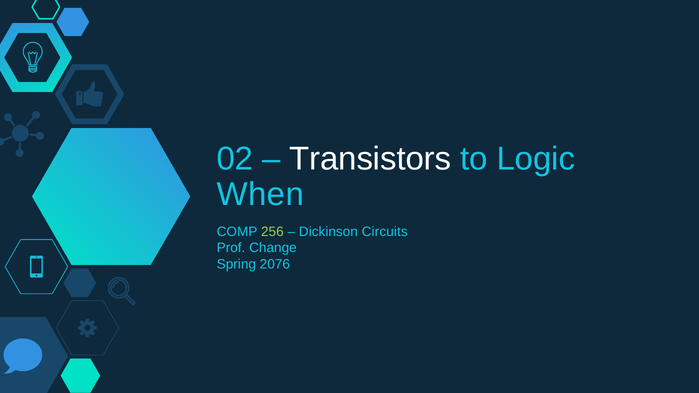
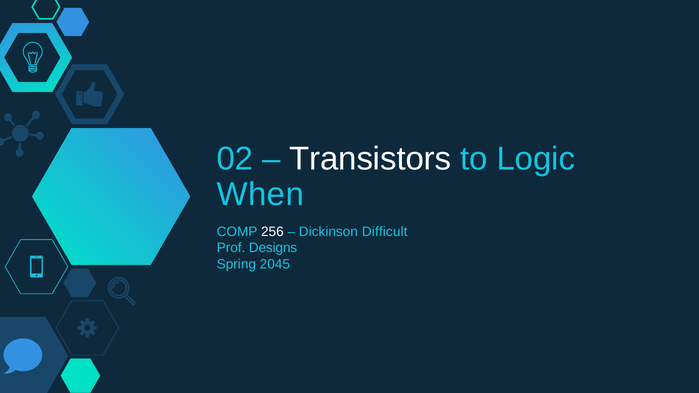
256 colour: light green -> white (272, 232)
Circuits: Circuits -> Difficult (385, 232)
Change: Change -> Designs (273, 248)
2076: 2076 -> 2045 (275, 264)
